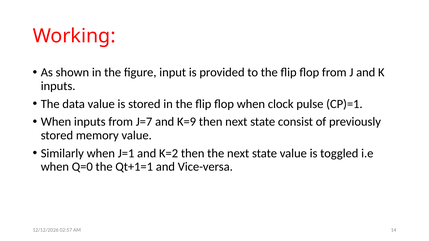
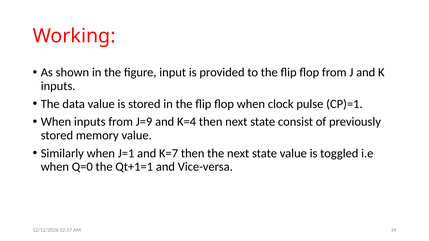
J=7: J=7 -> J=9 (144, 122)
K=9: K=9 -> K=4 (187, 122)
K=2: K=2 -> K=7 (169, 154)
